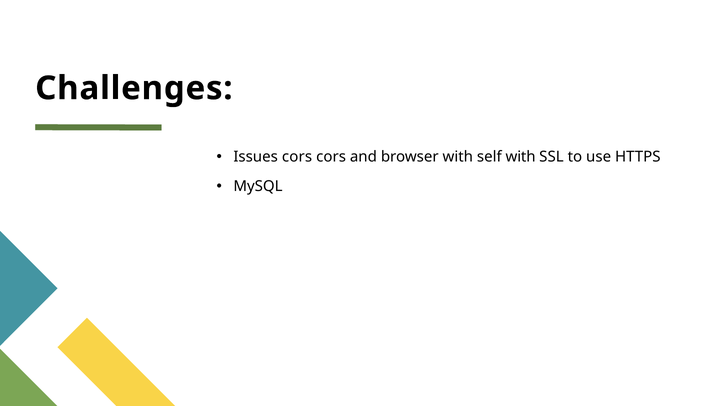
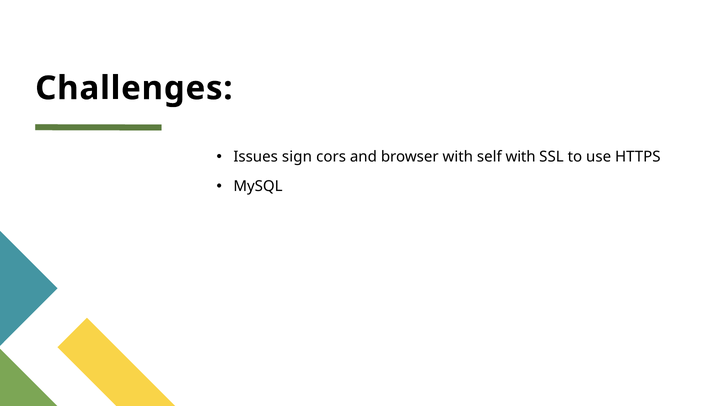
Issues cors: cors -> sign (297, 157)
